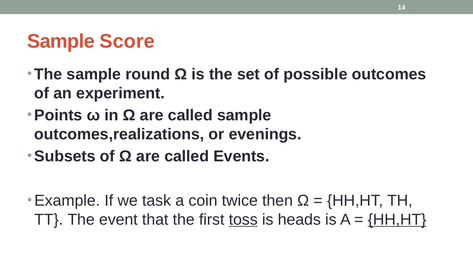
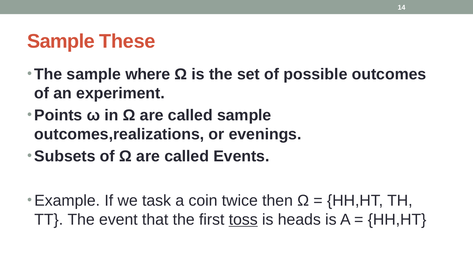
Score: Score -> These (127, 41)
round: round -> where (148, 74)
HH,HT underline: present -> none (397, 220)
